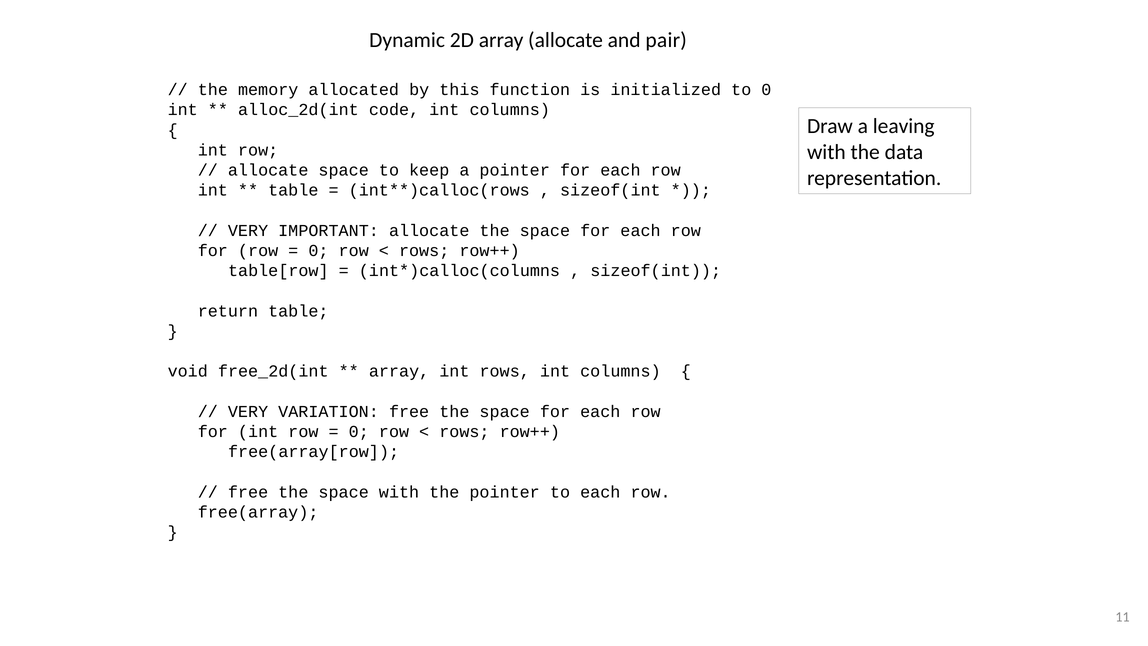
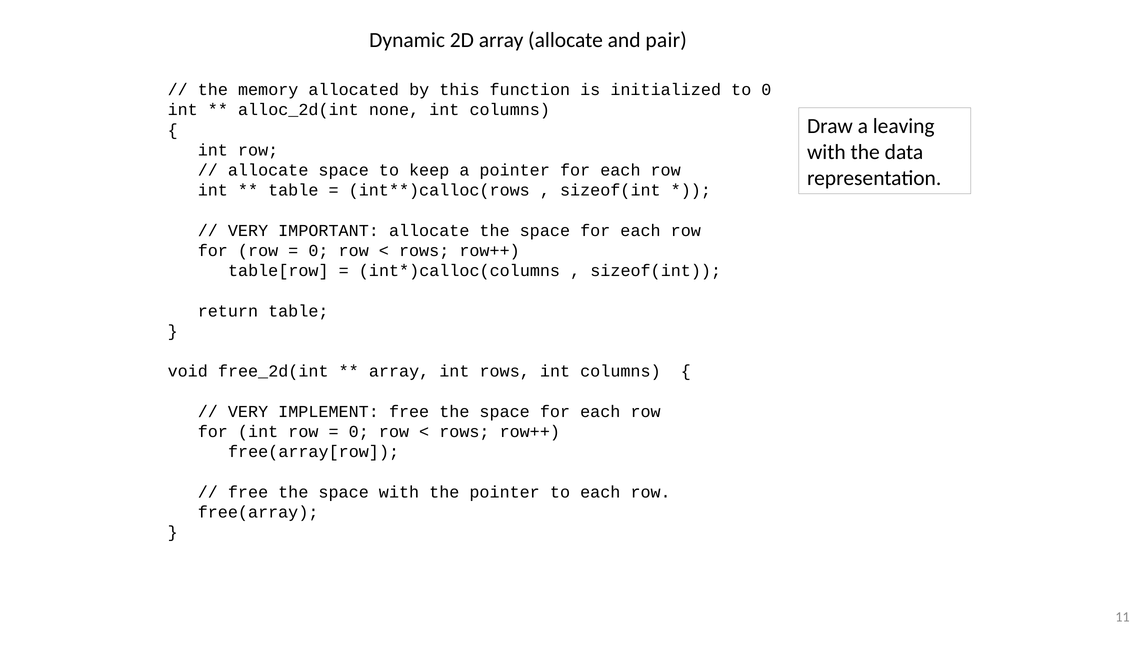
code: code -> none (394, 110)
VARIATION: VARIATION -> IMPLEMENT (329, 411)
